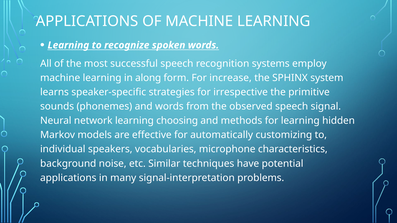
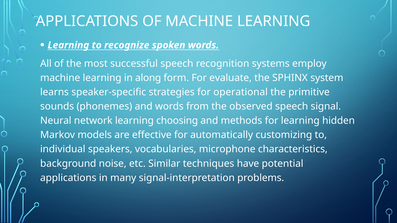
increase: increase -> evaluate (231, 78)
irrespective: irrespective -> operational (241, 92)
